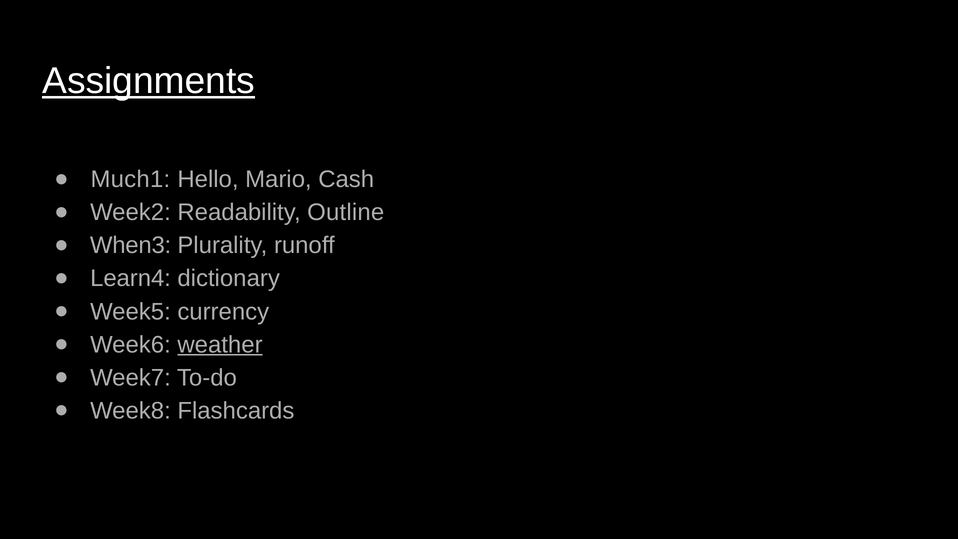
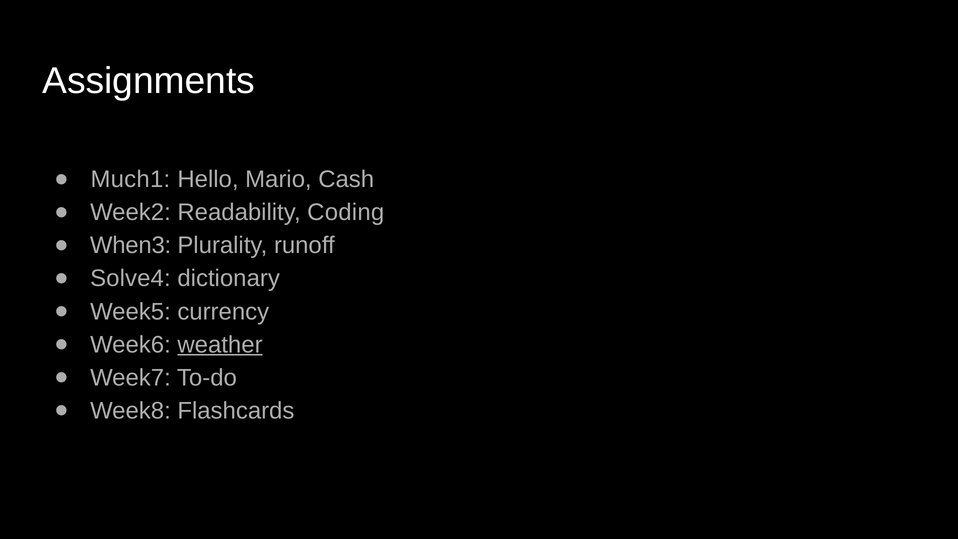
Assignments underline: present -> none (149, 81)
Outline: Outline -> Coding (346, 212)
Learn4: Learn4 -> Solve4 (130, 279)
